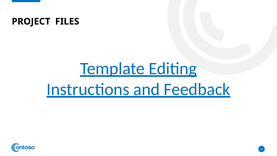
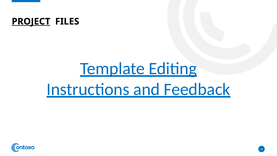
PROJECT underline: none -> present (31, 21)
